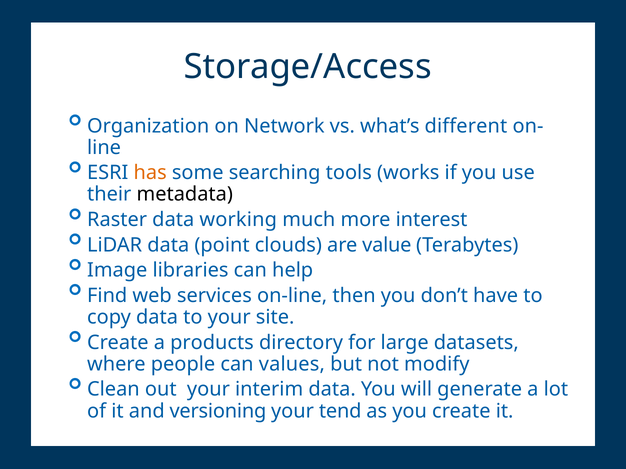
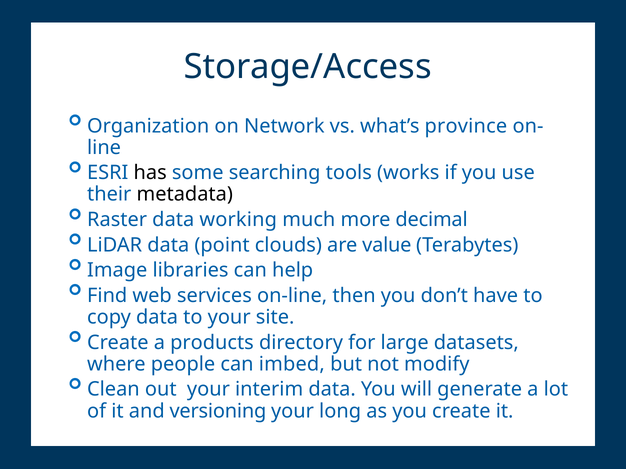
different: different -> province (466, 126)
has colour: orange -> black (150, 173)
interest: interest -> decimal (432, 220)
values: values -> imbed (292, 364)
tend: tend -> long (340, 411)
